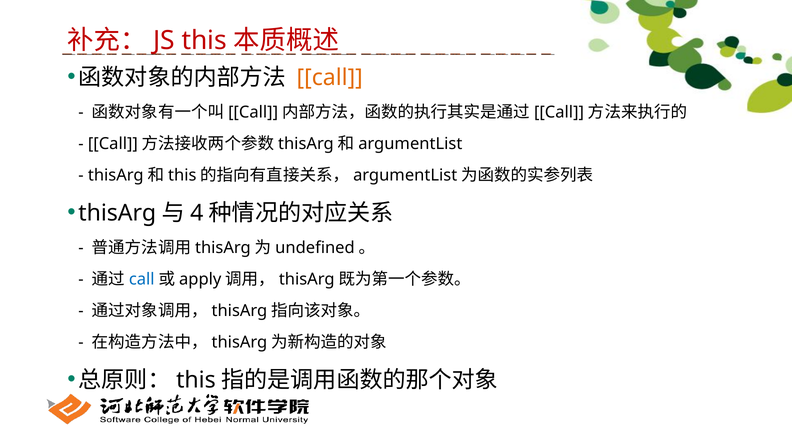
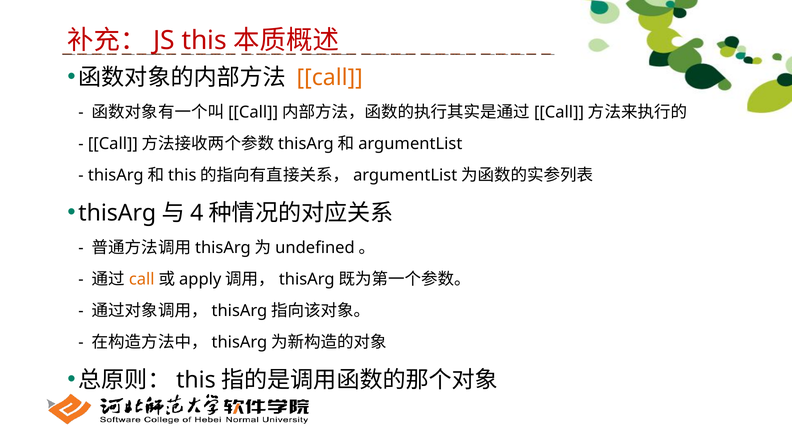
call colour: blue -> orange (142, 279)
